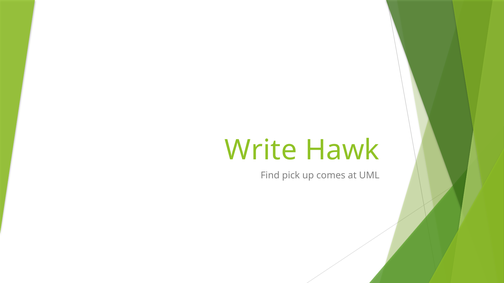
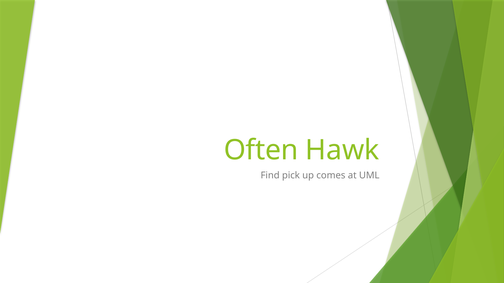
Write: Write -> Often (261, 151)
